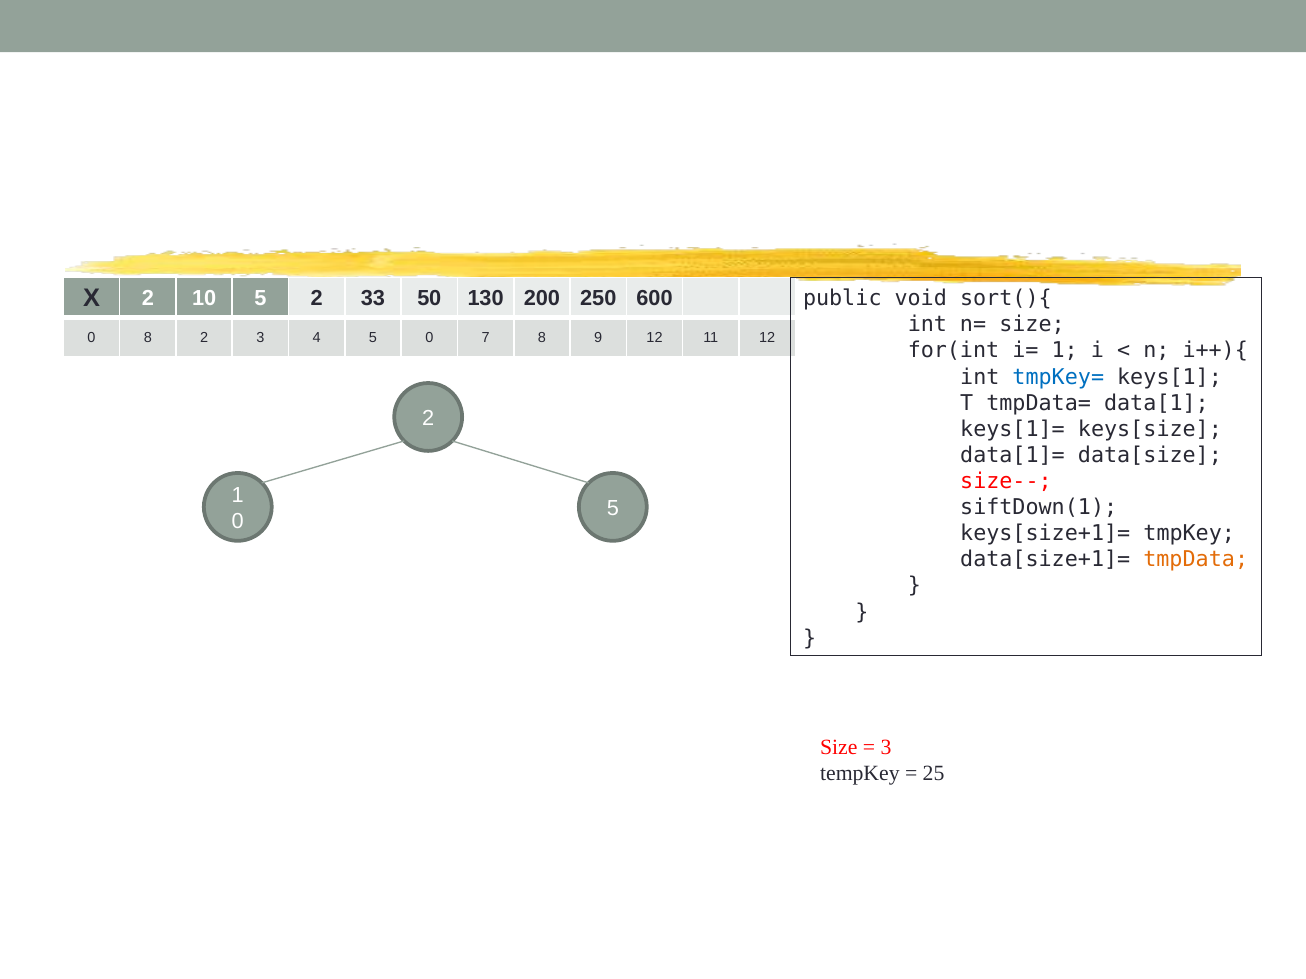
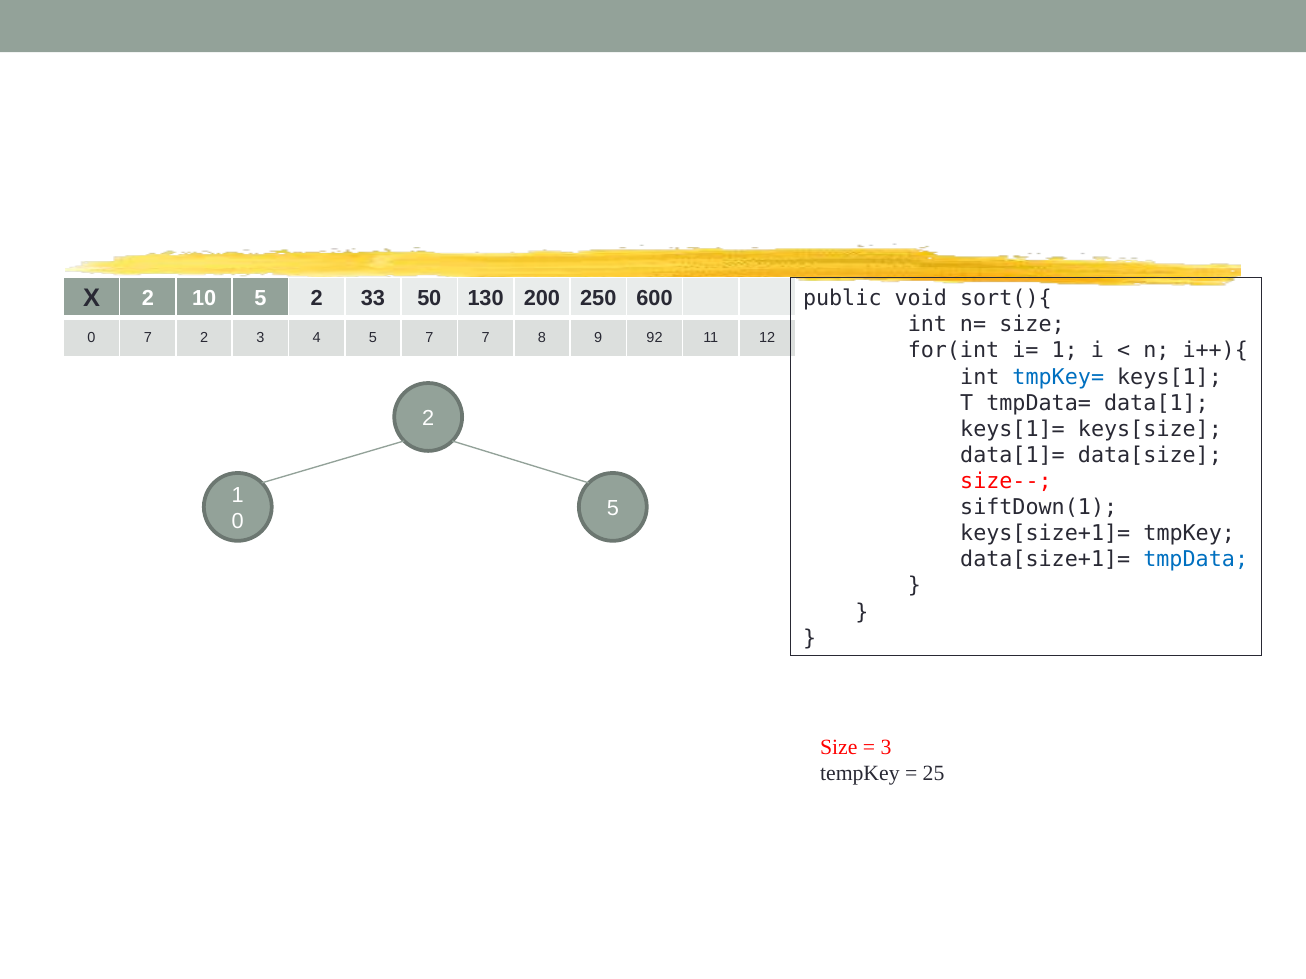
0 8: 8 -> 7 (148, 338)
5 0: 0 -> 7 (429, 338)
9 12: 12 -> 92 (655, 338)
tmpData colour: orange -> blue (1196, 560)
